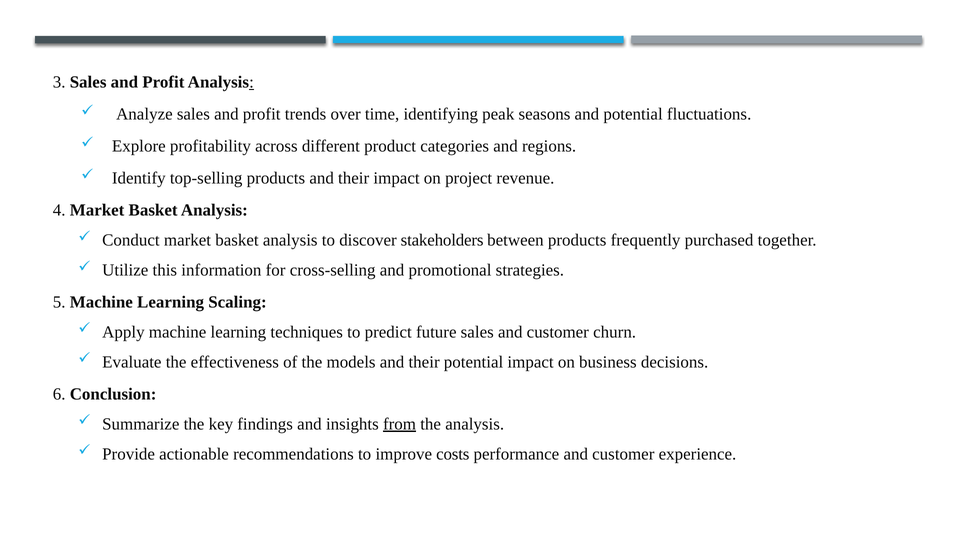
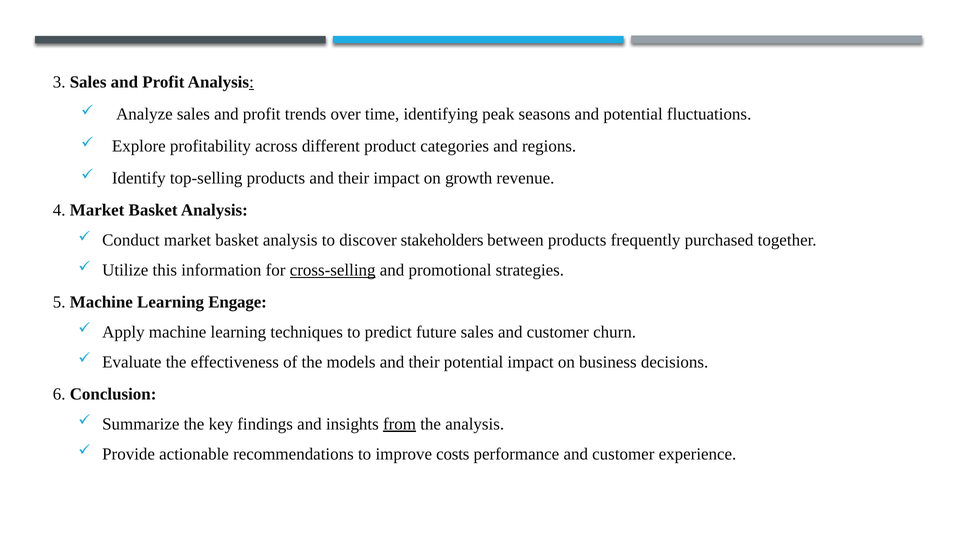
project: project -> growth (469, 178)
cross-selling underline: none -> present (333, 270)
Scaling: Scaling -> Engage (238, 302)
